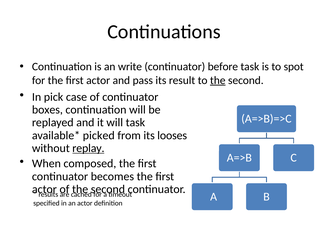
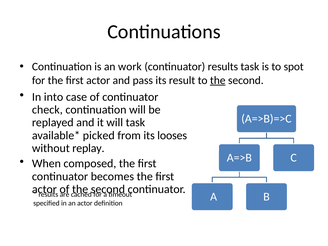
write: write -> work (130, 67)
continuator before: before -> results (223, 67)
pick: pick -> into (54, 97)
boxes: boxes -> check (47, 110)
replay underline: present -> none (88, 148)
